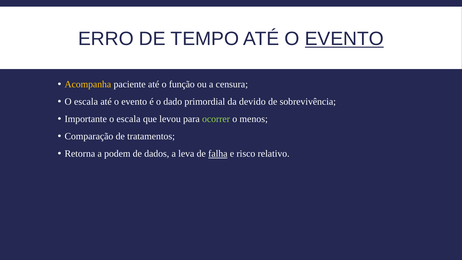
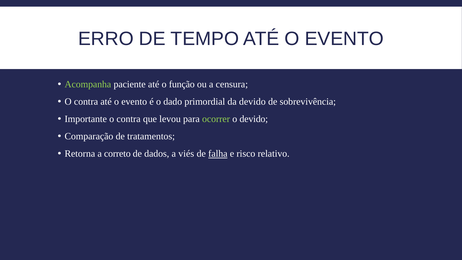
EVENTO underline: present -> none (344, 39)
Acompanha colour: yellow -> light green (88, 84)
escala: escala -> contra (86, 102)
Importante o escala: escala -> contra (129, 119)
o menos: menos -> devido (254, 119)
podem: podem -> correto (117, 154)
leva: leva -> viés (186, 154)
